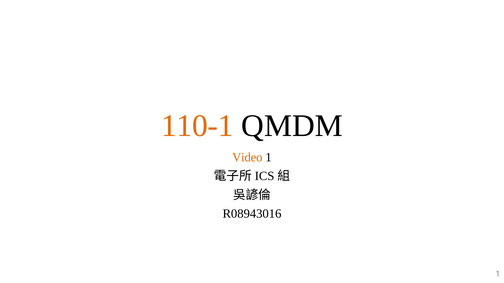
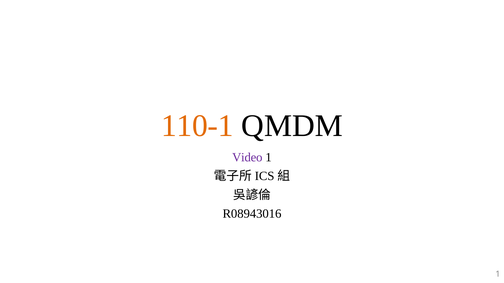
Video colour: orange -> purple (247, 158)
